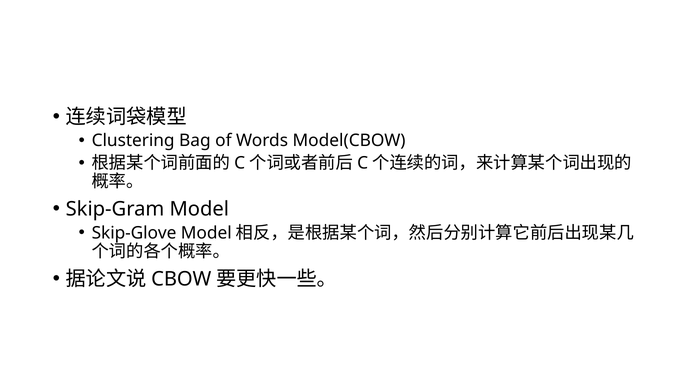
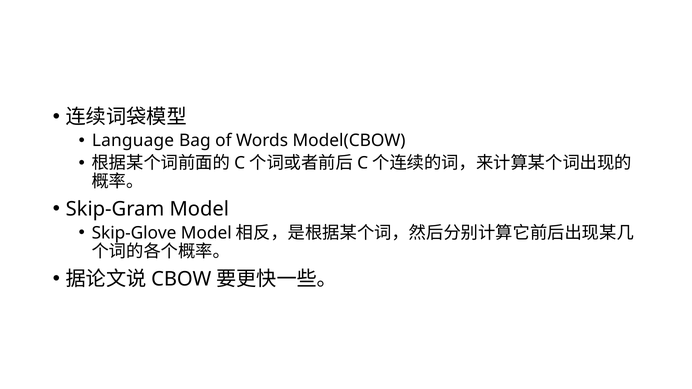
Clustering: Clustering -> Language (133, 141)
